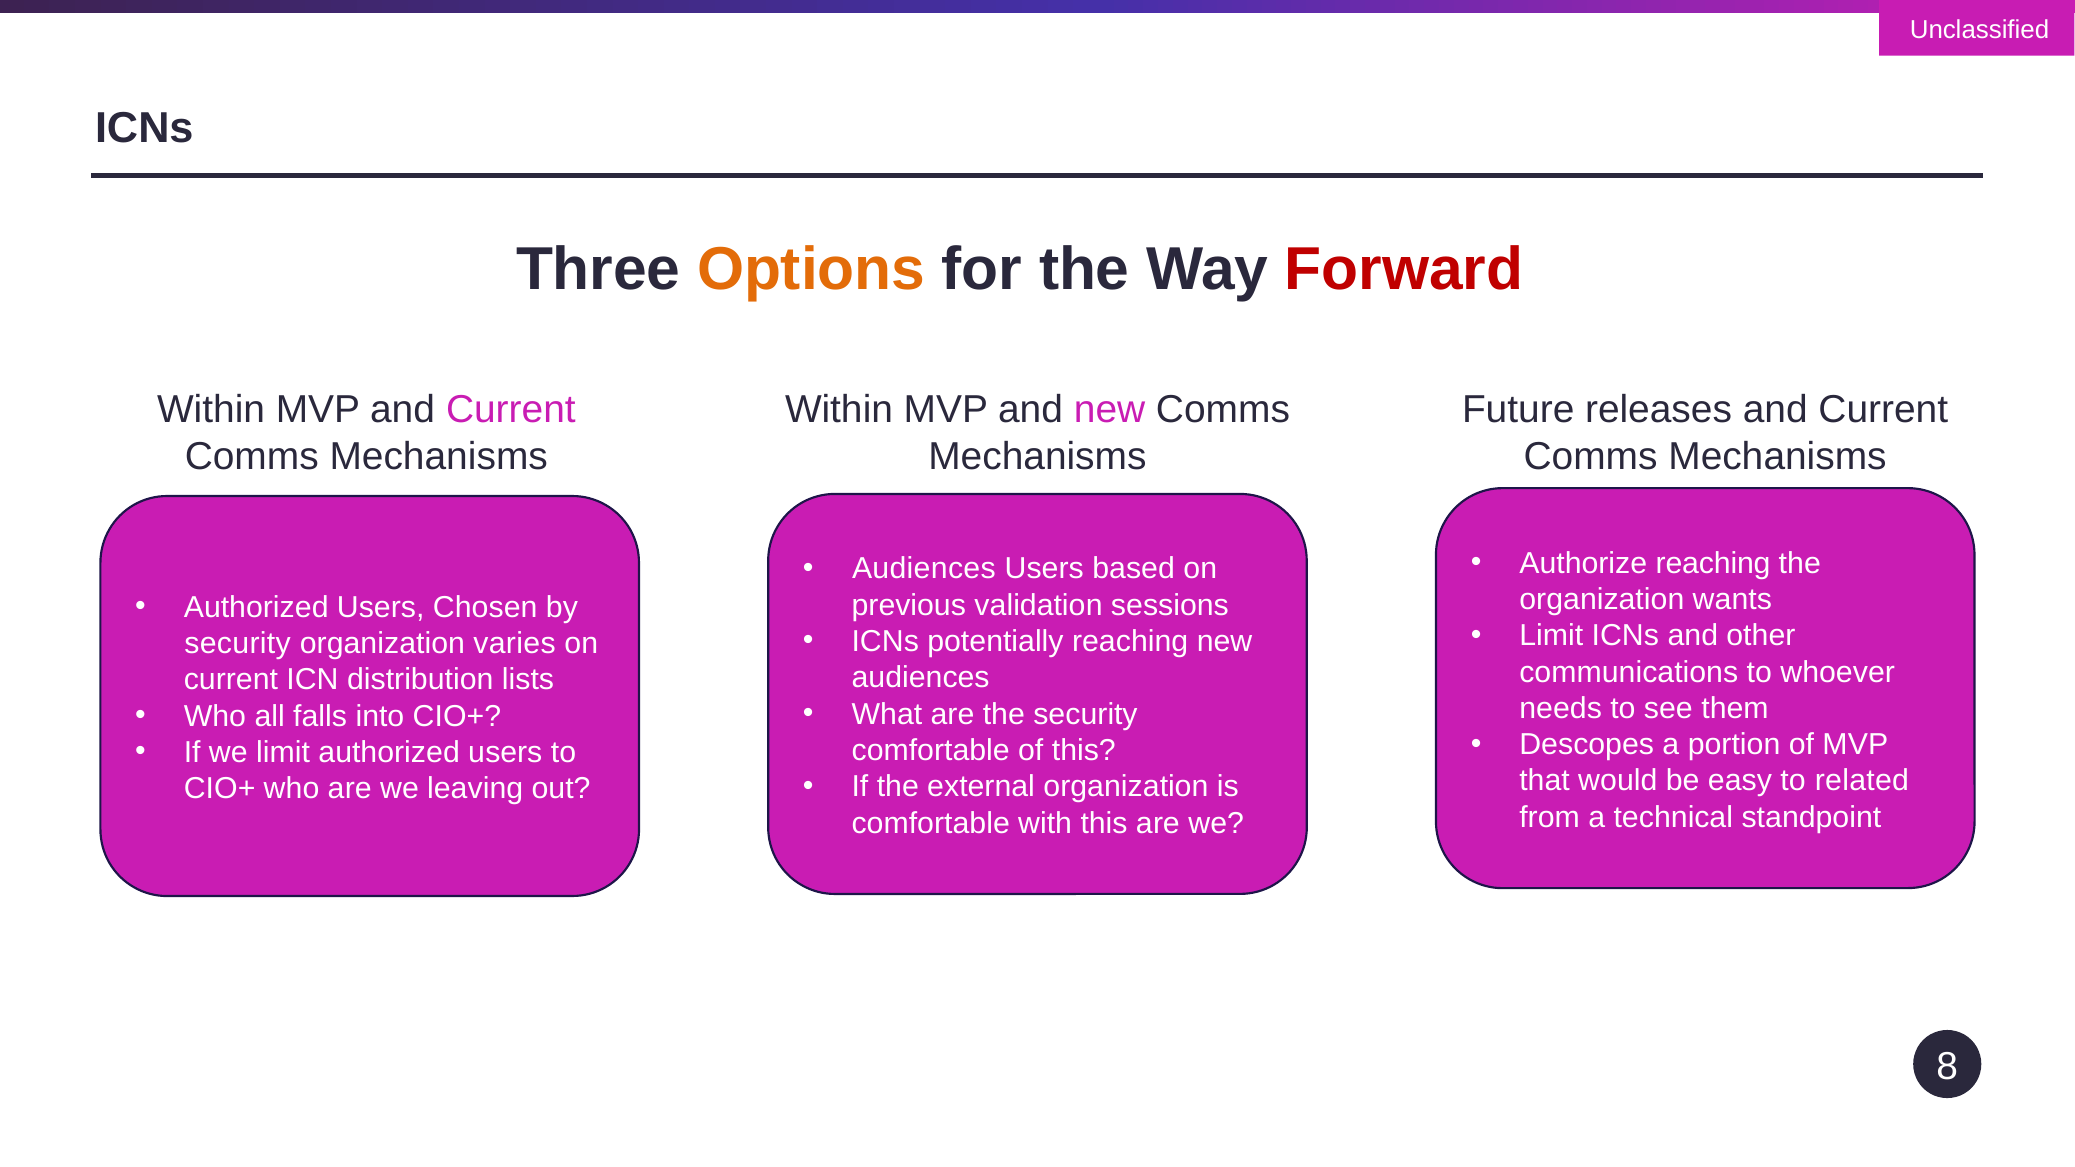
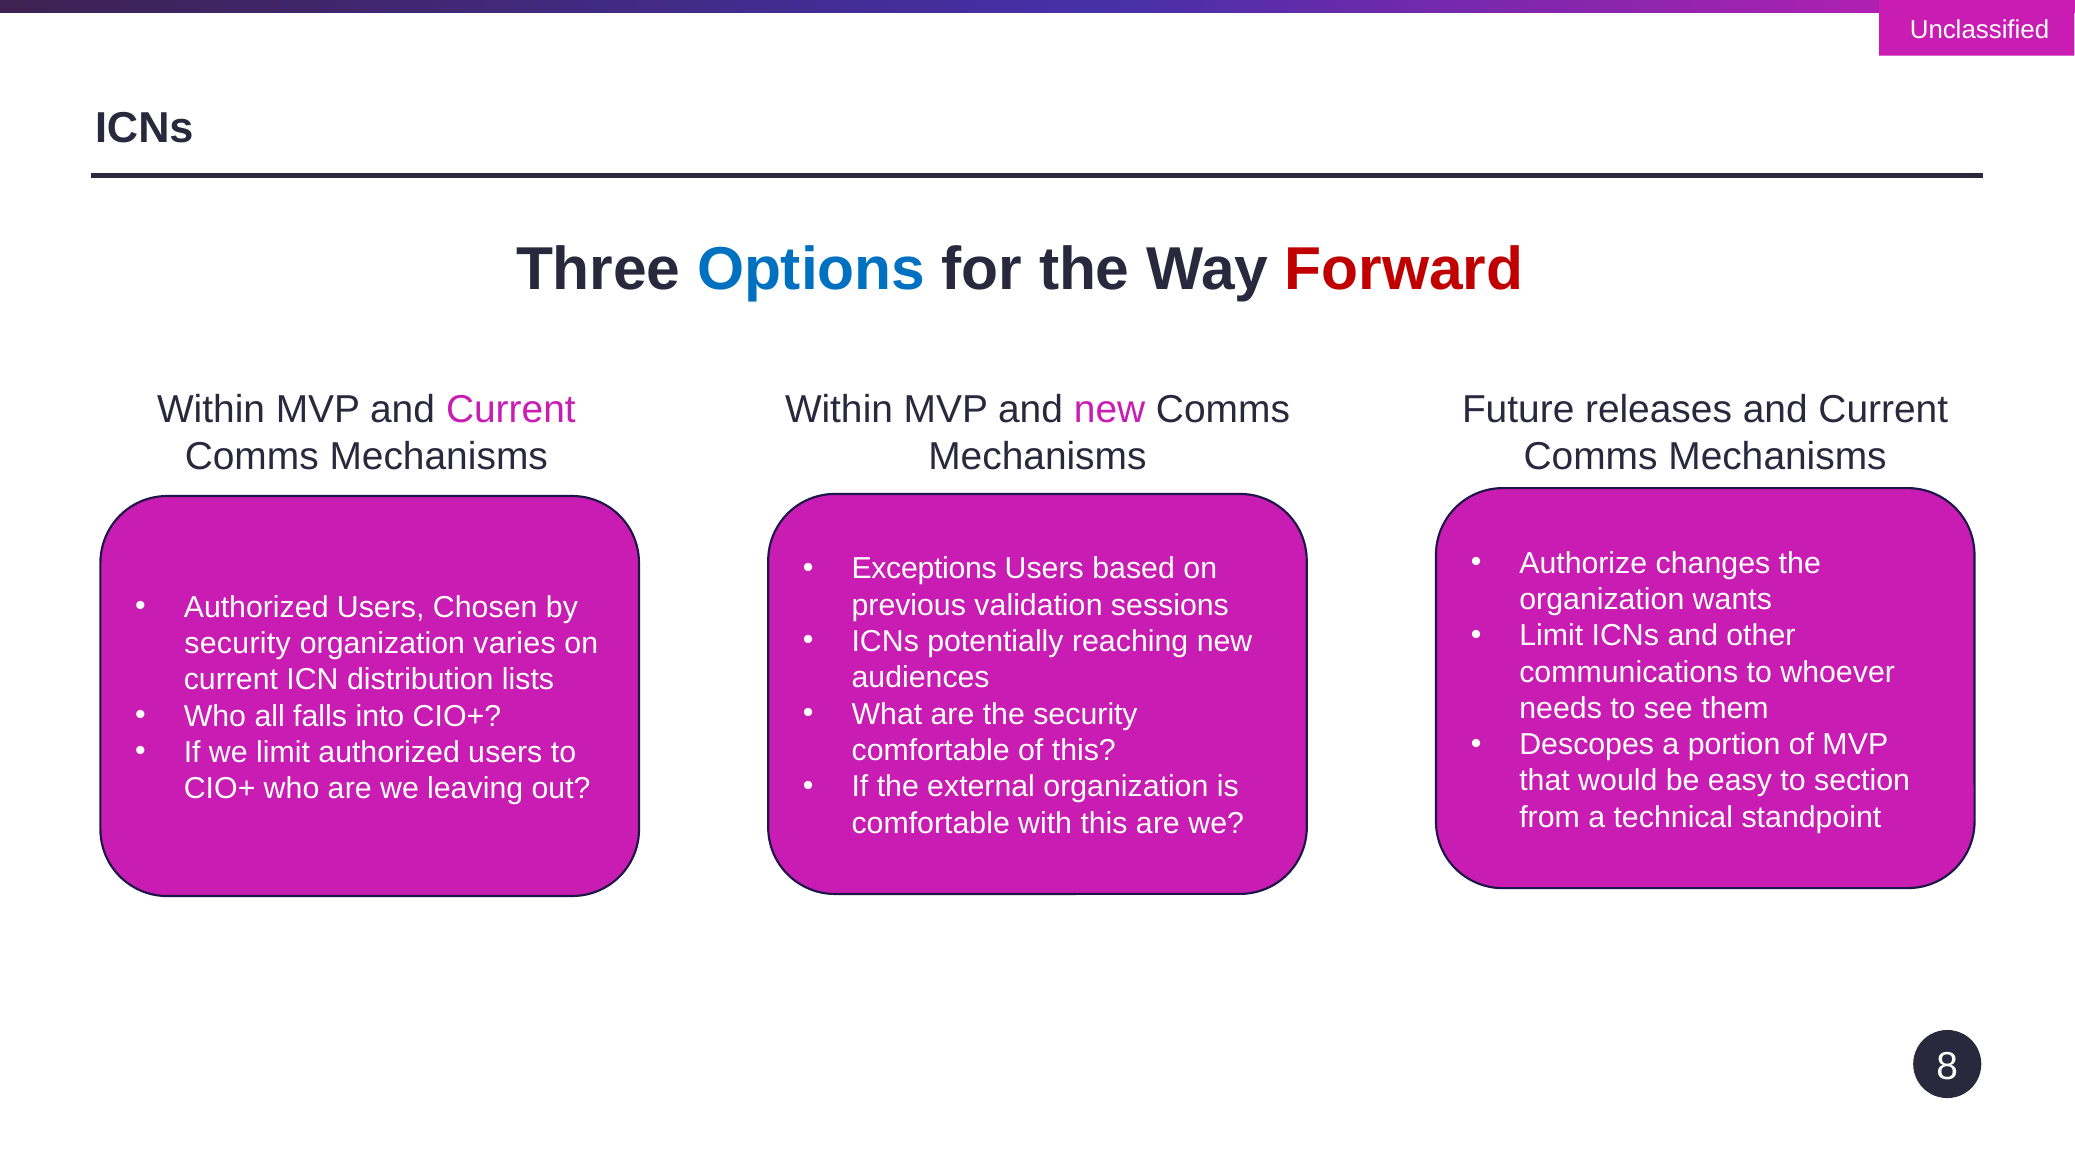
Options colour: orange -> blue (811, 269)
Authorize reaching: reaching -> changes (1713, 563)
Audiences: Audiences -> Exceptions (924, 569)
related: related -> section (1862, 781)
